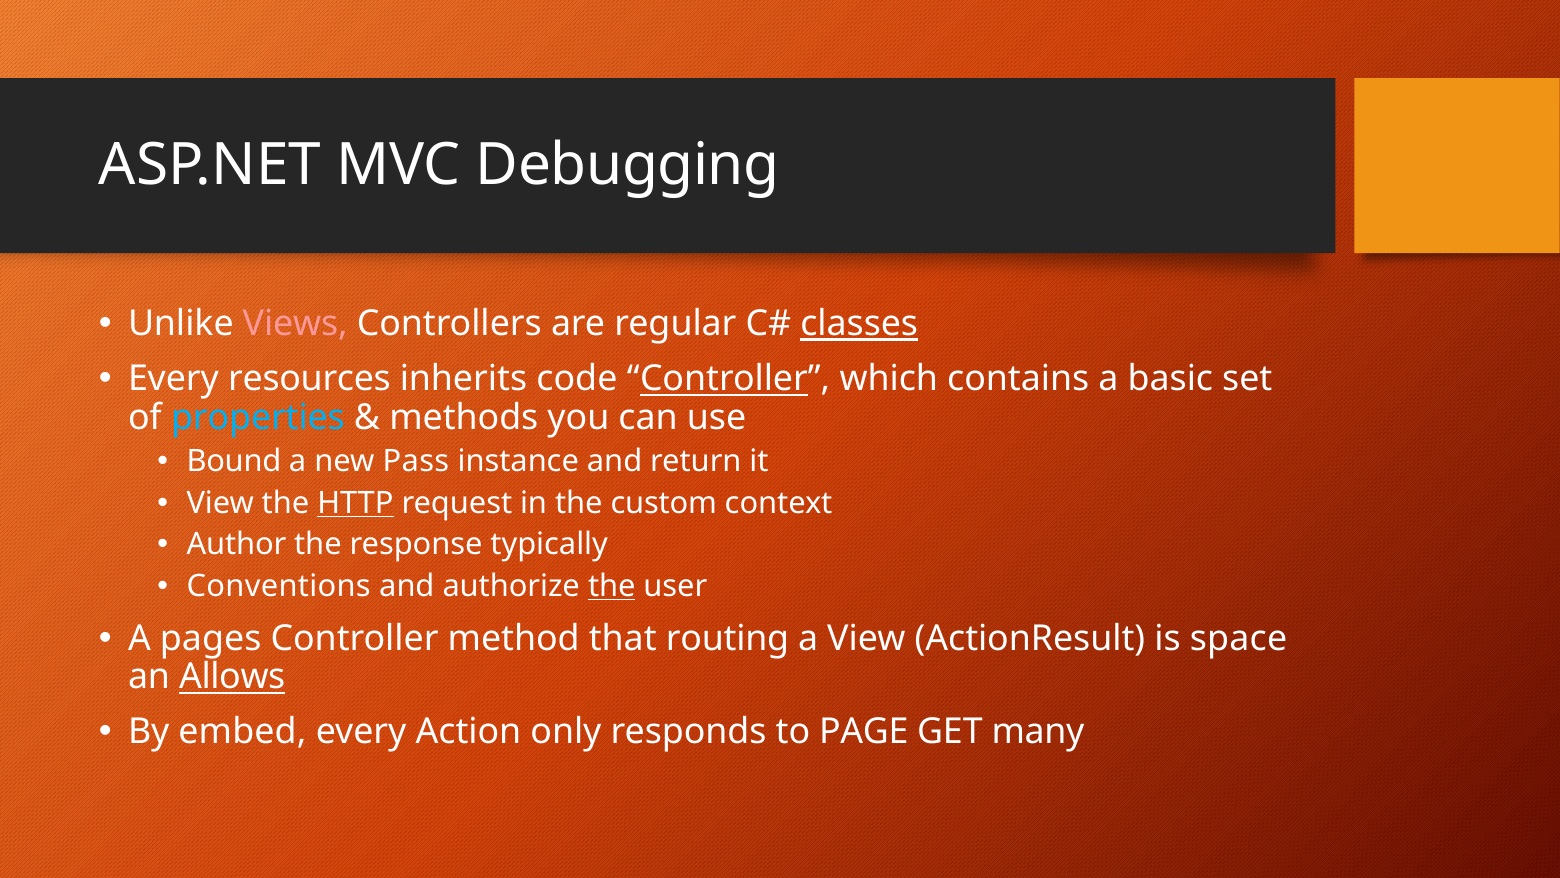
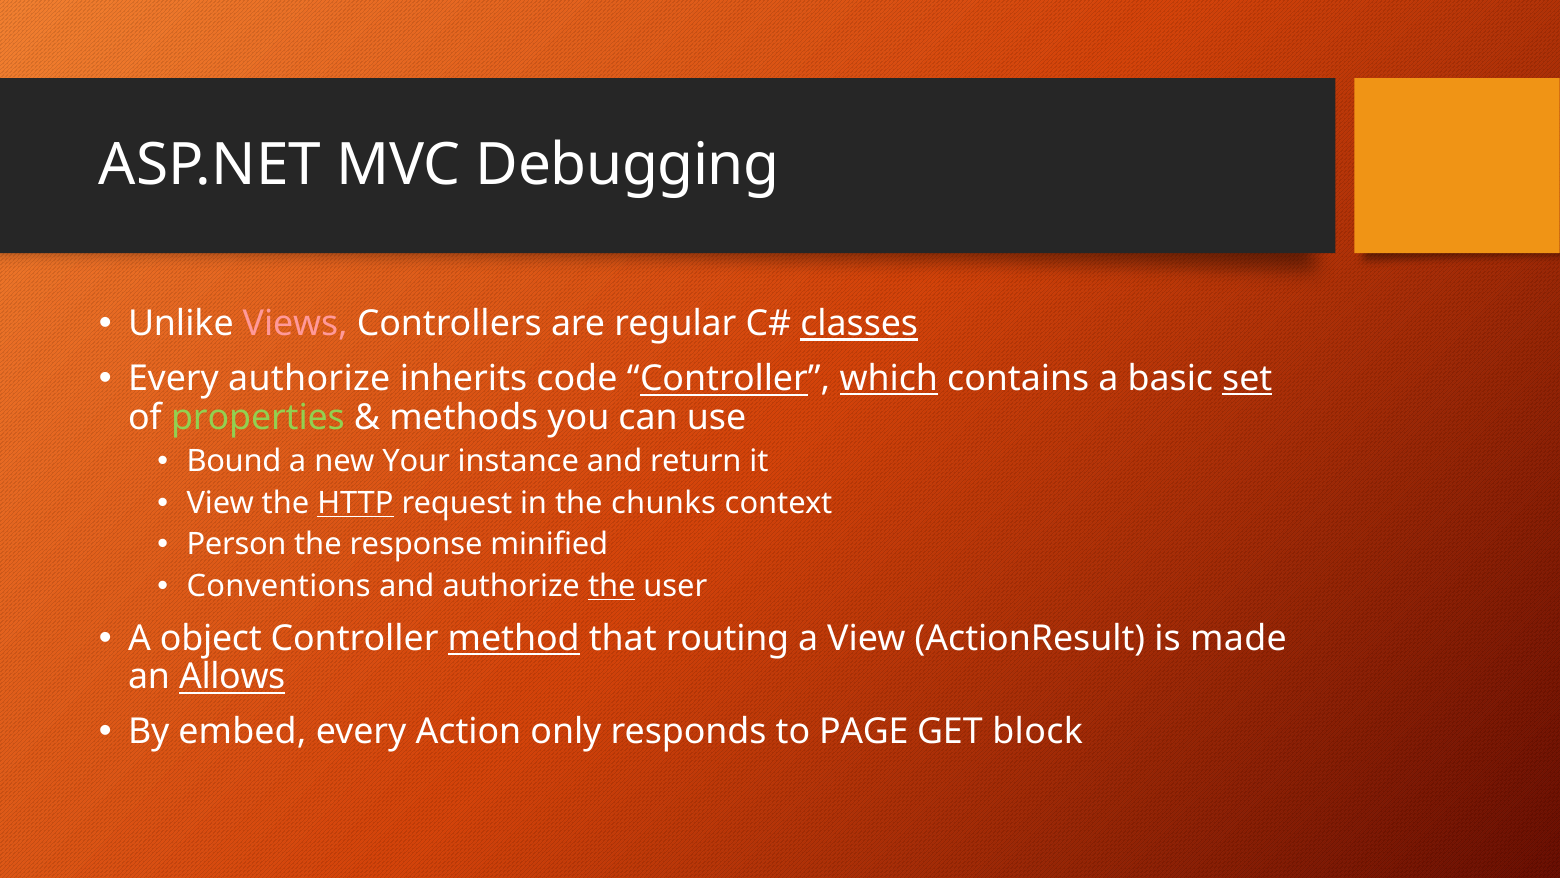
Every resources: resources -> authorize (309, 379)
which underline: none -> present (889, 379)
set underline: none -> present (1247, 379)
properties colour: light blue -> light green (258, 417)
Pass: Pass -> Your (416, 461)
custom: custom -> chunks (664, 503)
Author: Author -> Person (237, 544)
typically: typically -> minified (549, 544)
pages: pages -> object (211, 638)
method underline: none -> present (514, 638)
space: space -> made (1238, 638)
many: many -> block (1038, 732)
